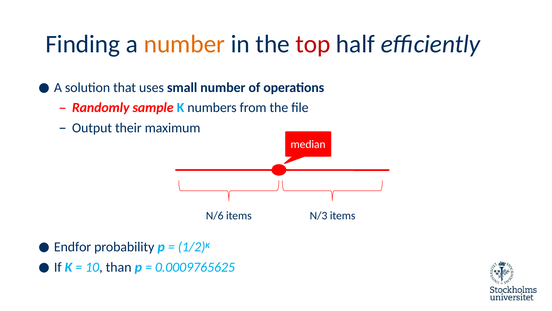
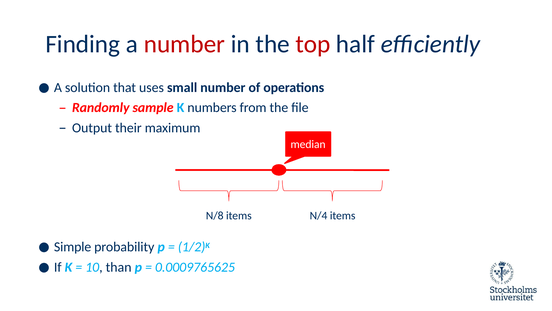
number colour: orange -> red (184, 44)
N/6: N/6 -> N/8 (215, 215)
N/3: N/3 -> N/4 (319, 215)
Endfor: Endfor -> Simple (73, 247)
